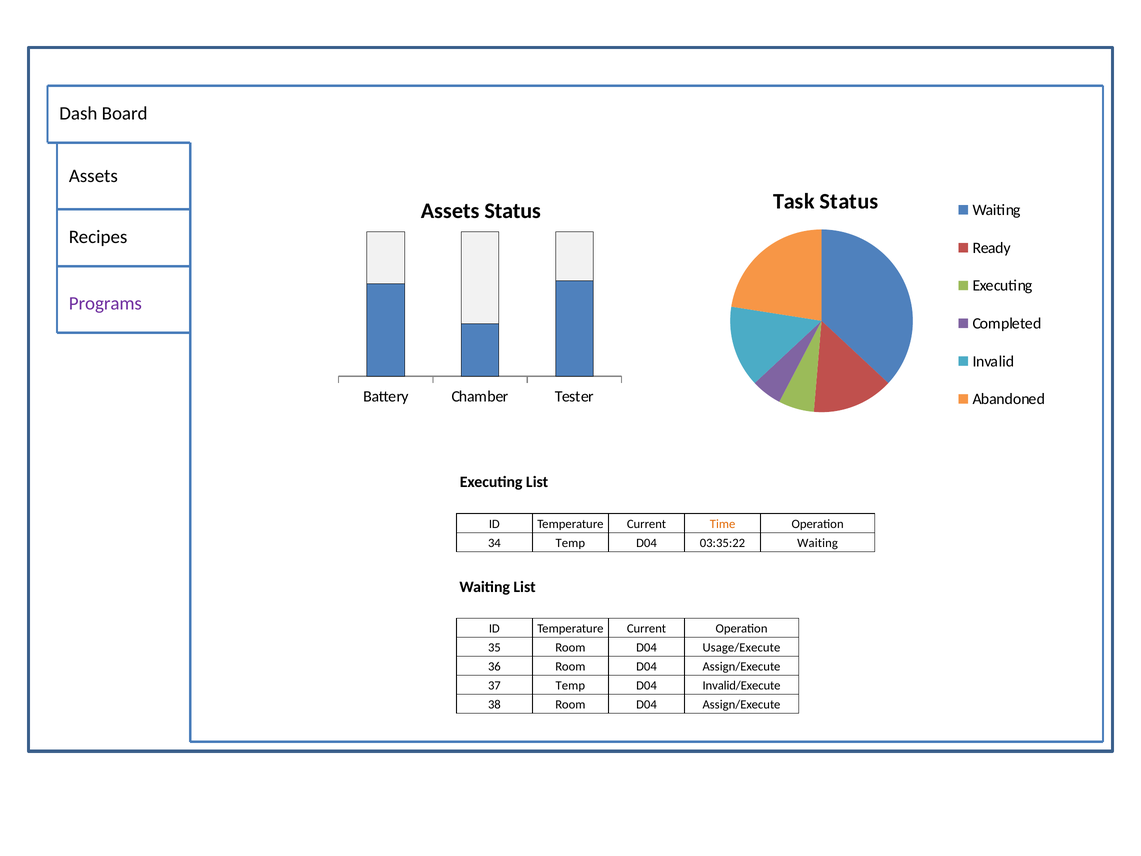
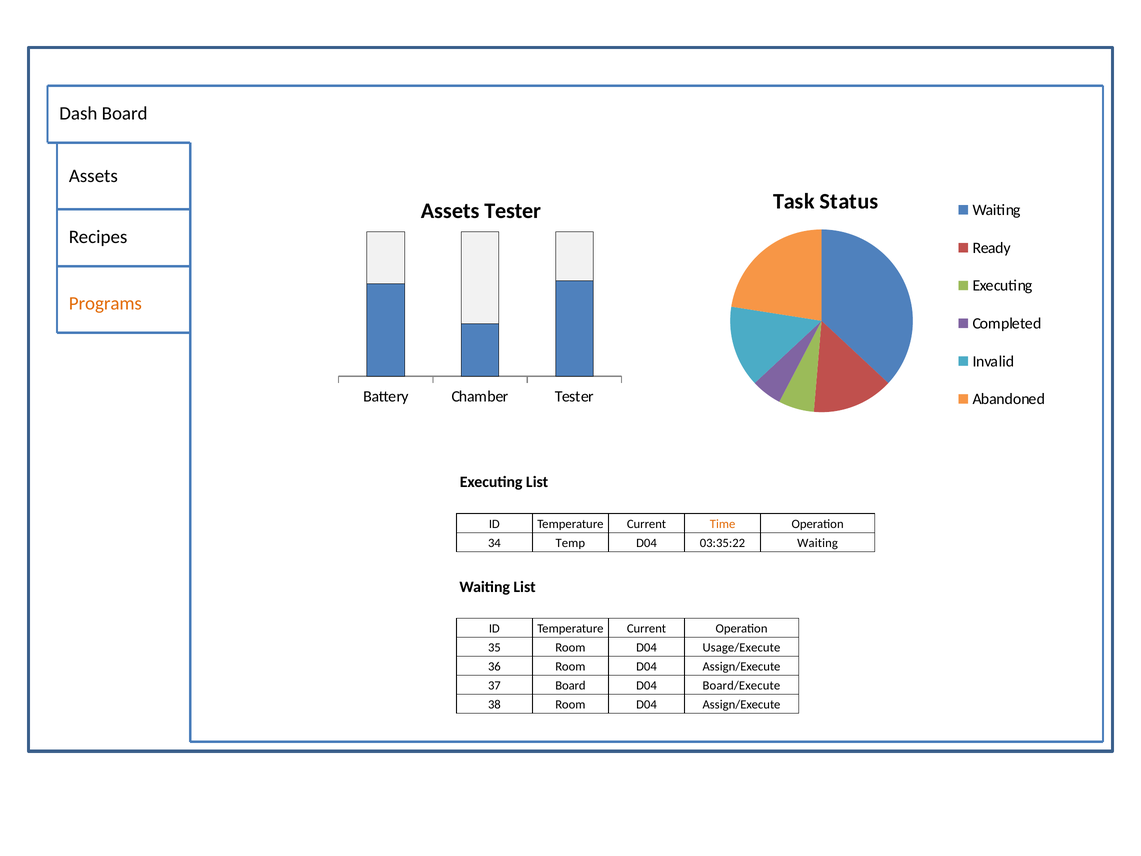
Assets Status: Status -> Tester (513, 211)
Programs colour: purple -> orange (105, 304)
37 Temp: Temp -> Board (570, 685)
Invalid/Execute: Invalid/Execute -> Board/Execute (741, 685)
